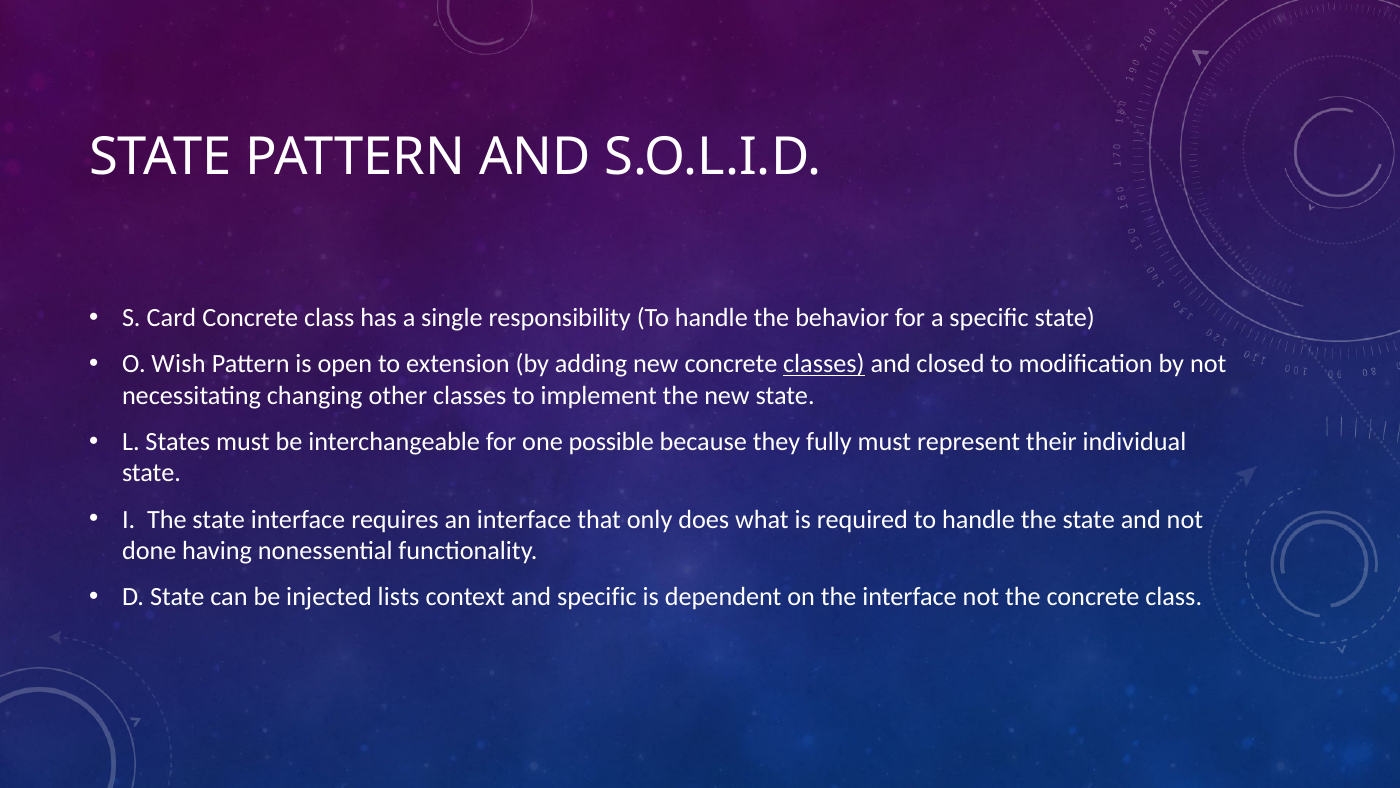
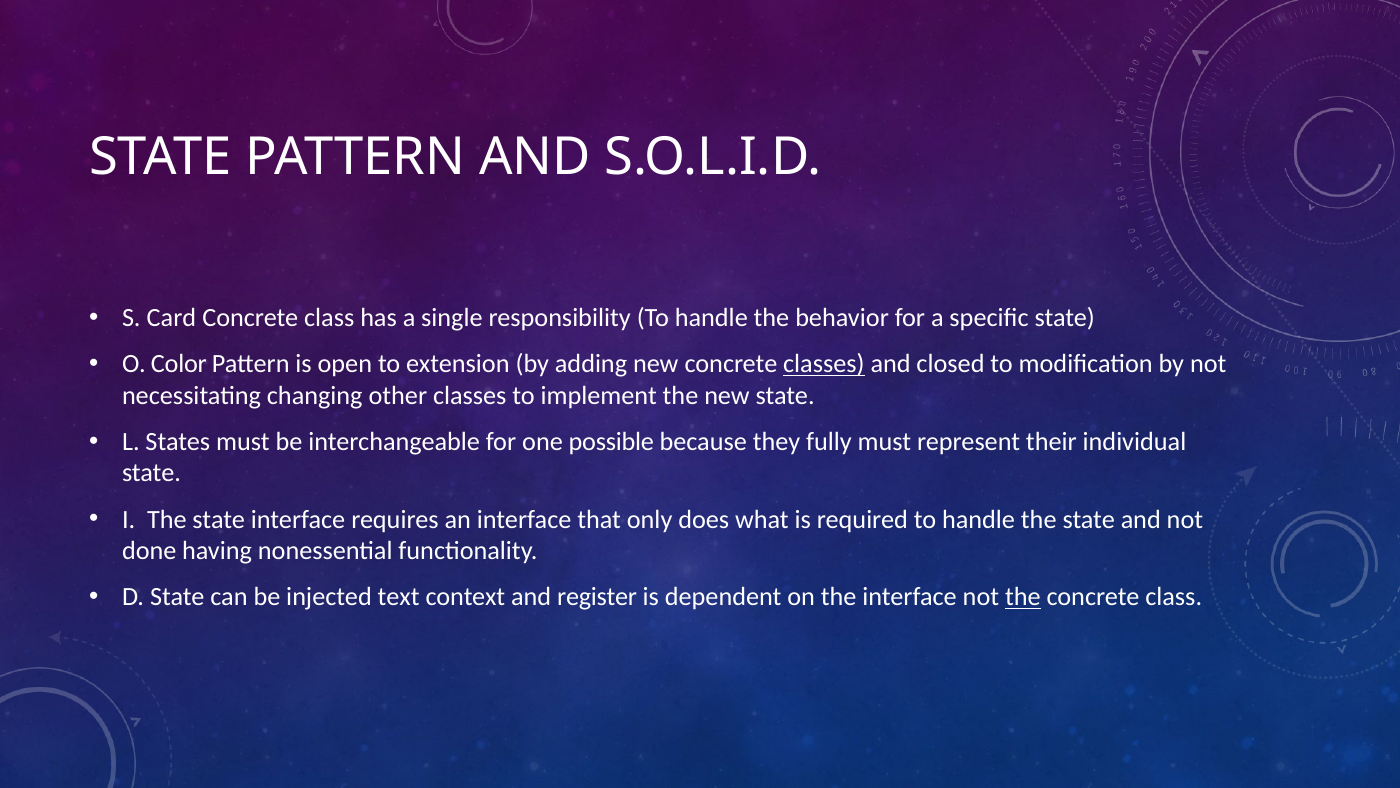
Wish: Wish -> Color (179, 364)
lists: lists -> text (399, 597)
and specific: specific -> register (597, 597)
the underline: none -> present (1023, 597)
